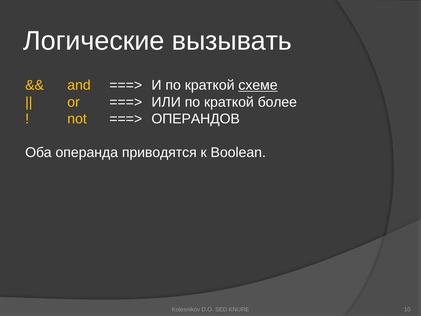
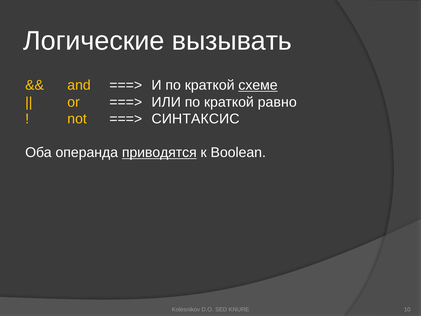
более: более -> равно (277, 102)
ОПЕРАНДОВ: ОПЕРАНДОВ -> СИНТАКСИС (196, 119)
приводятся underline: none -> present (159, 153)
